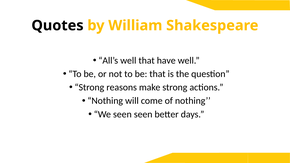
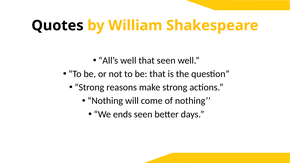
that have: have -> seen (166, 60)
We seen: seen -> ends (122, 114)
